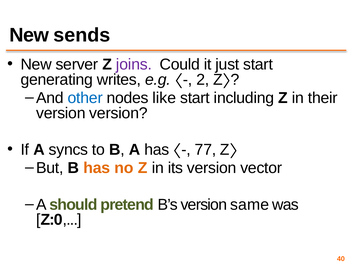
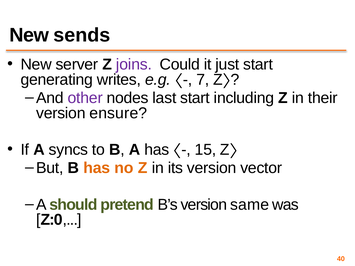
2: 2 -> 7 (203, 80)
other colour: blue -> purple (85, 98)
like: like -> last (164, 98)
version version: version -> ensure (118, 113)
77: 77 -> 15 (205, 150)
